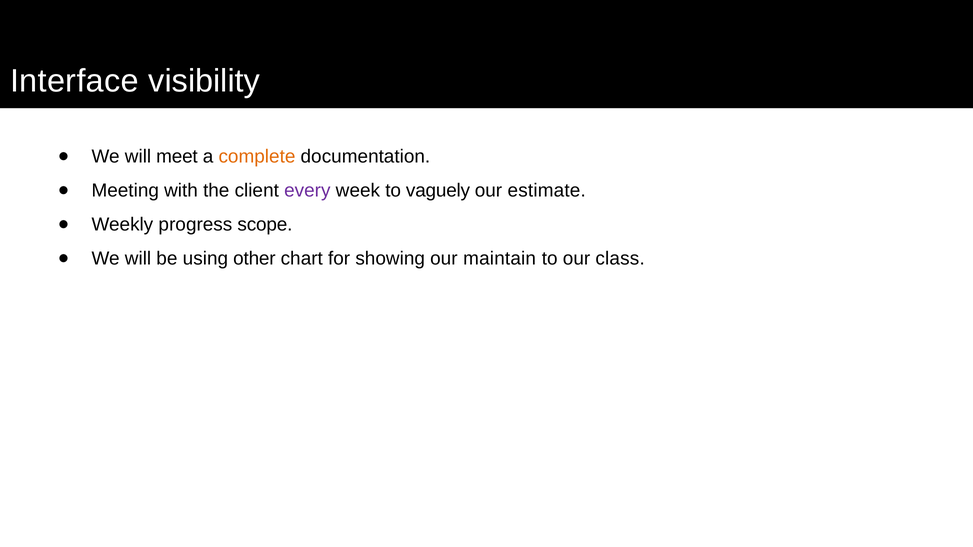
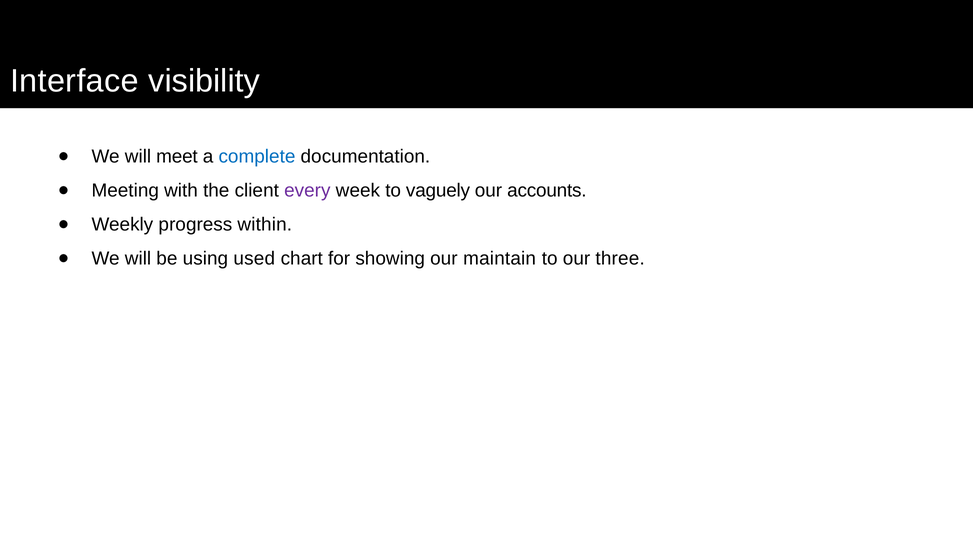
complete colour: orange -> blue (257, 156)
estimate: estimate -> accounts (547, 191)
scope: scope -> within (265, 225)
other: other -> used (254, 259)
class: class -> three (620, 259)
